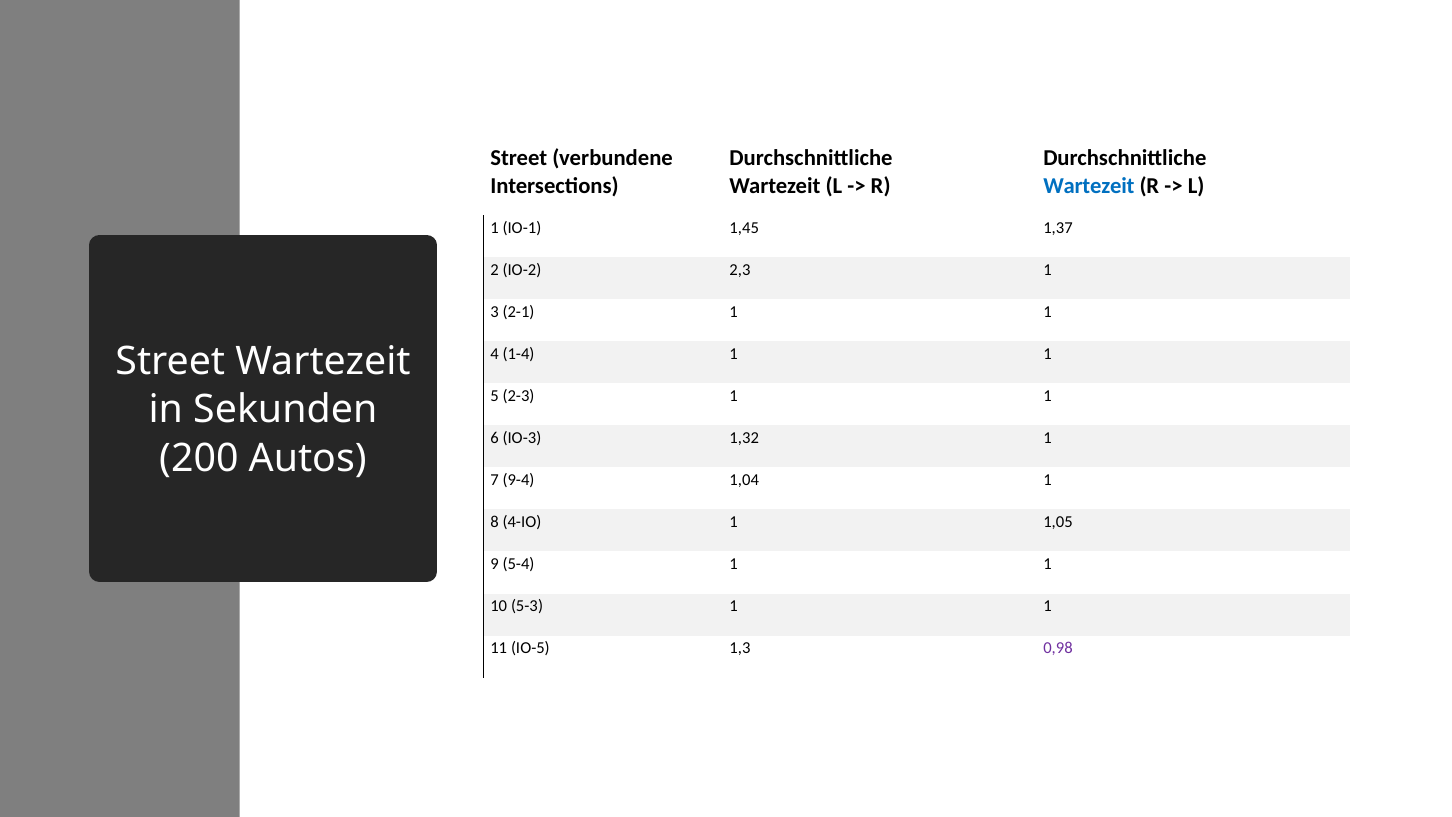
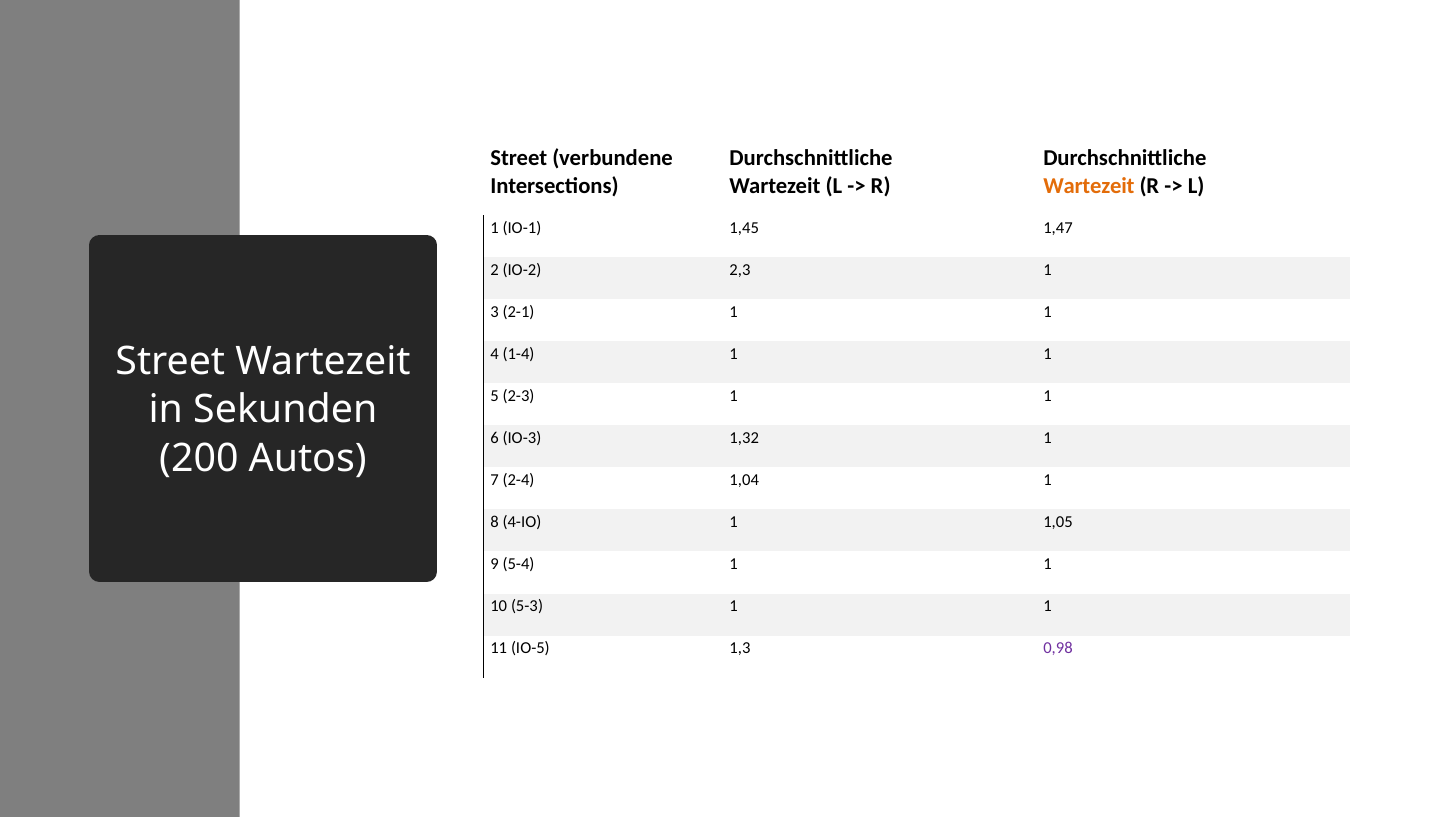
Wartezeit colour: blue -> orange (1089, 186)
1,37: 1,37 -> 1,47 (1058, 228)
9-4: 9-4 -> 2-4 (519, 480)
